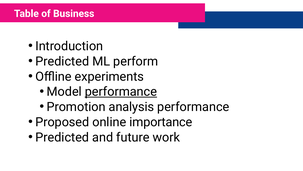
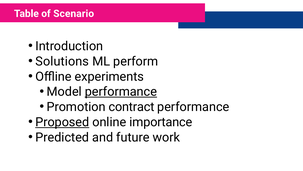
Business: Business -> Scenario (74, 14)
Predicted: Predicted -> Solutions (62, 61)
analysis: analysis -> contract (131, 107)
Proposed underline: none -> present (62, 122)
